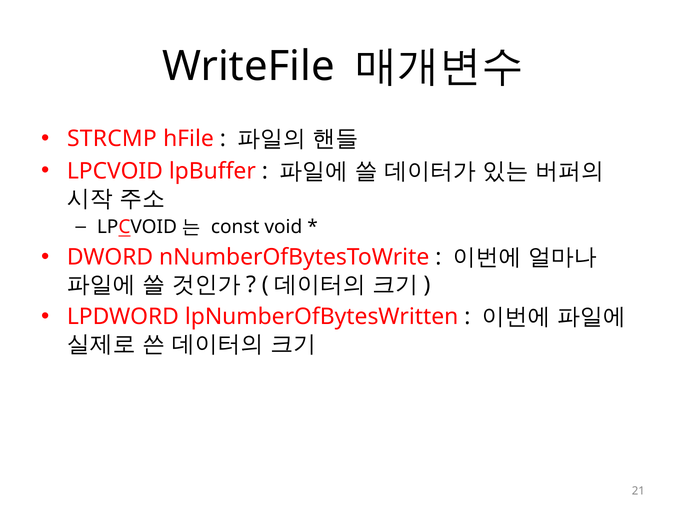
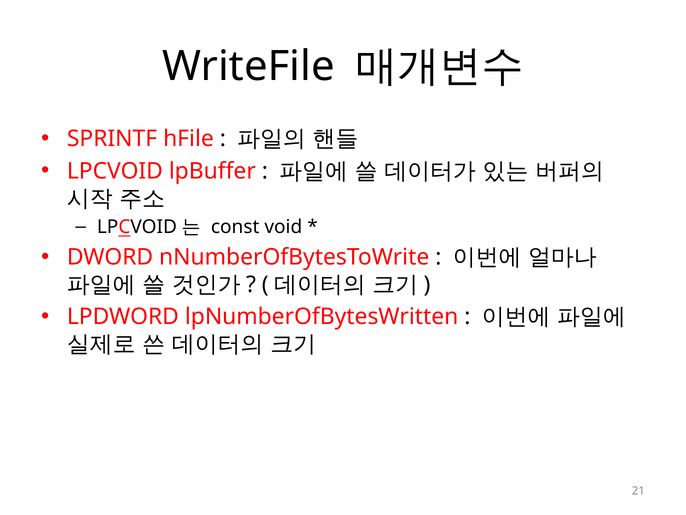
STRCMP: STRCMP -> SPRINTF (112, 139)
